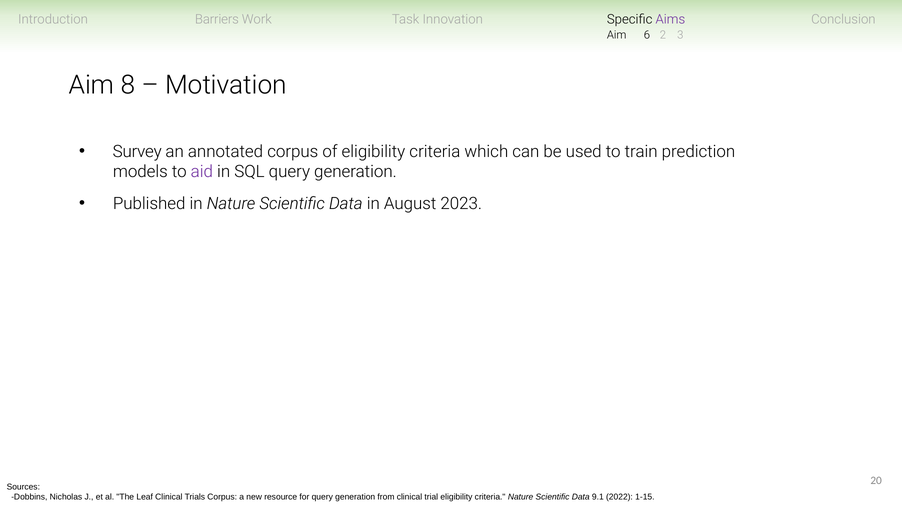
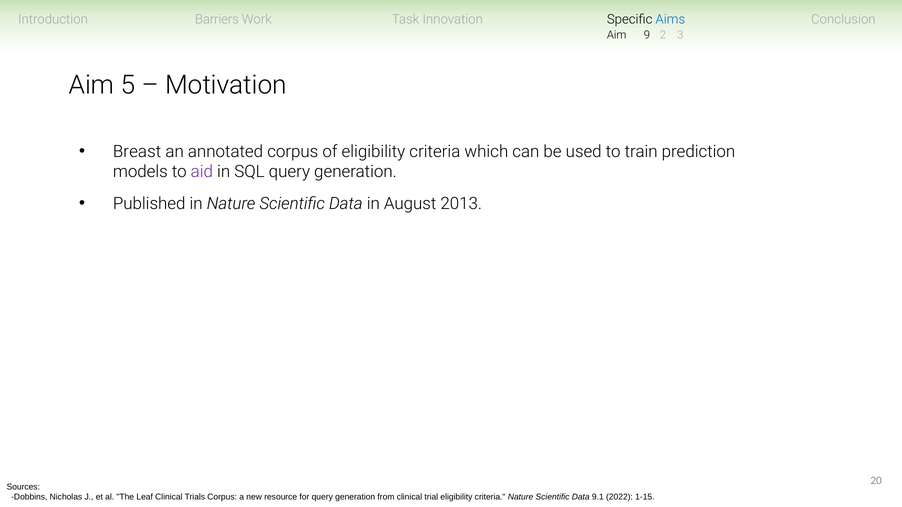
Aims colour: purple -> blue (670, 19)
6: 6 -> 9 (647, 35)
8: 8 -> 5 (128, 85)
Survey: Survey -> Breast (137, 152)
2023: 2023 -> 2013 (461, 204)
